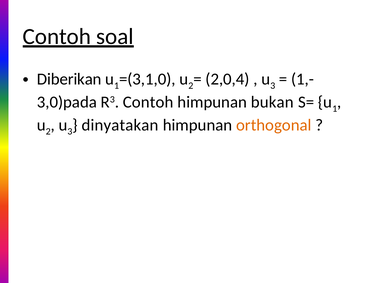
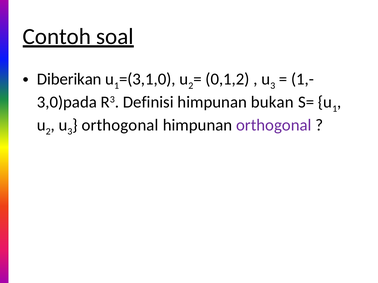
2,0,4: 2,0,4 -> 0,1,2 (227, 79)
R3 Contoh: Contoh -> Definisi (148, 102)
dinyatakan: dinyatakan -> orthogonal (120, 125)
orthogonal colour: orange -> purple (274, 125)
